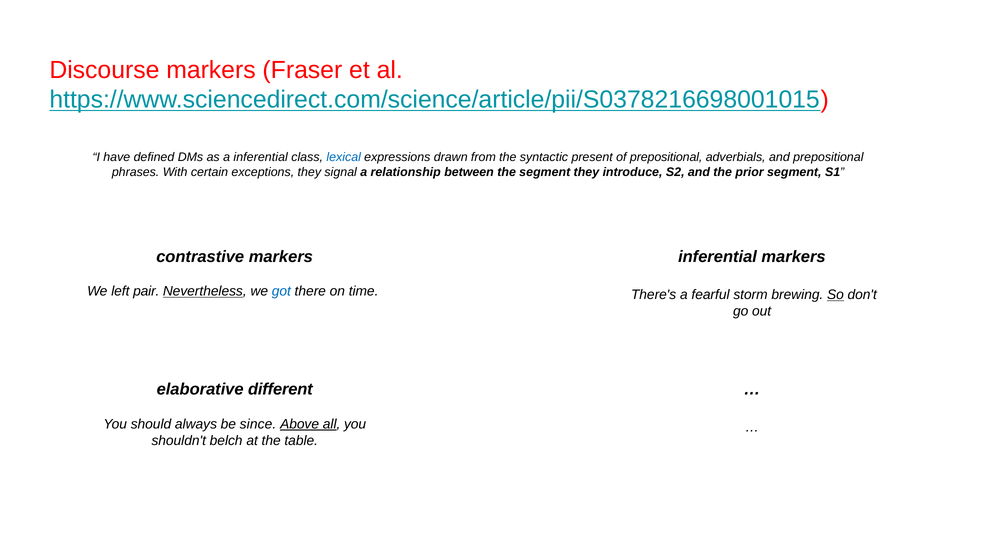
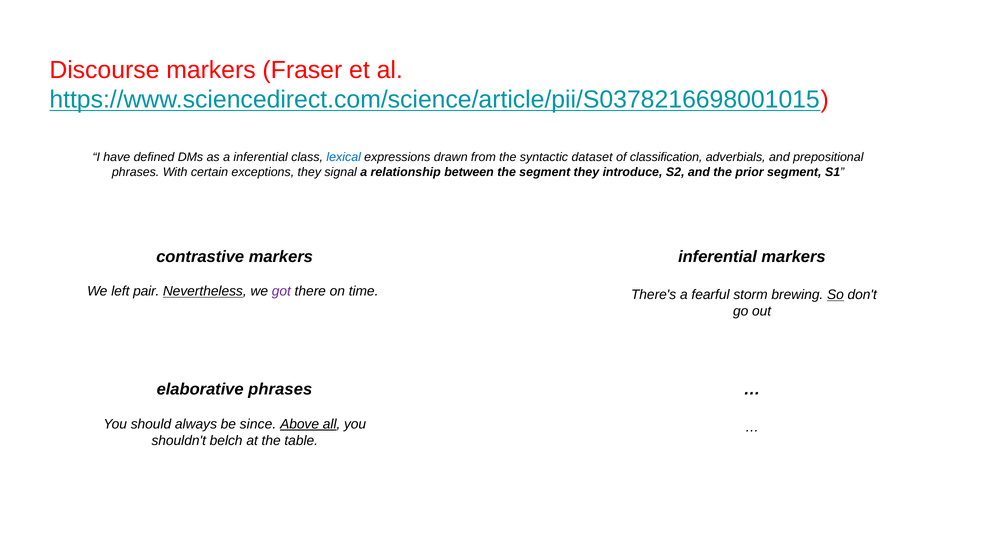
present: present -> dataset (592, 157)
of prepositional: prepositional -> classification (666, 157)
got colour: blue -> purple (281, 292)
elaborative different: different -> phrases (280, 390)
